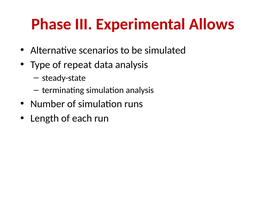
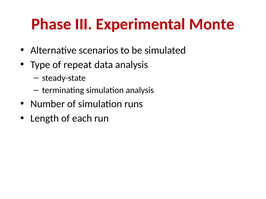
Allows: Allows -> Monte (212, 24)
